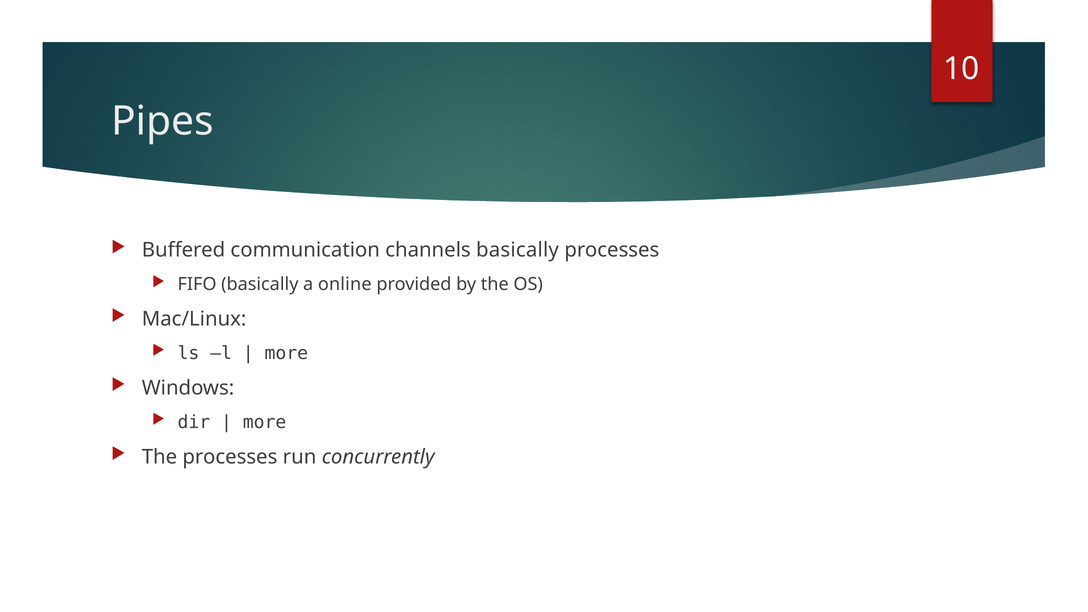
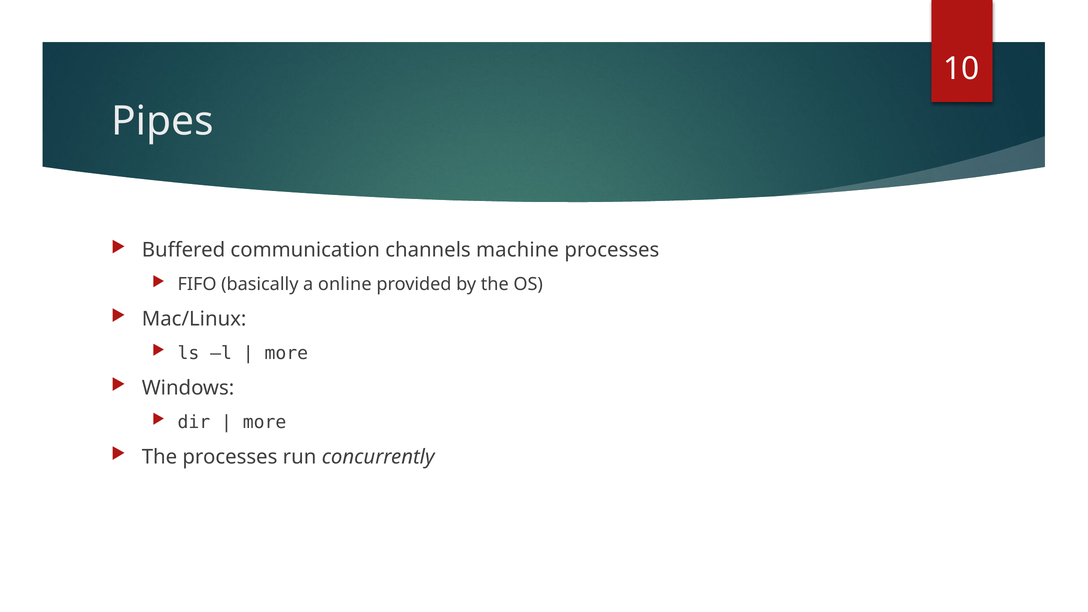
channels basically: basically -> machine (518, 250)
